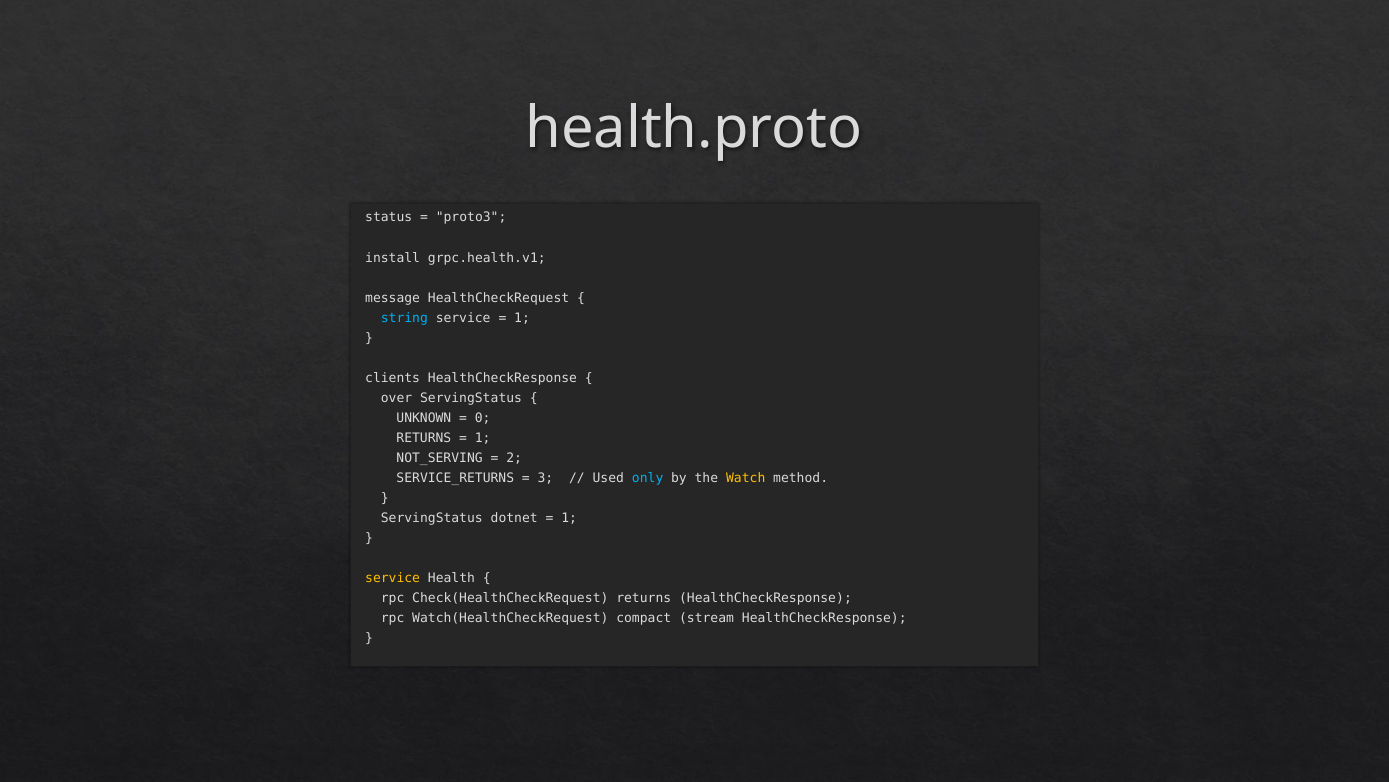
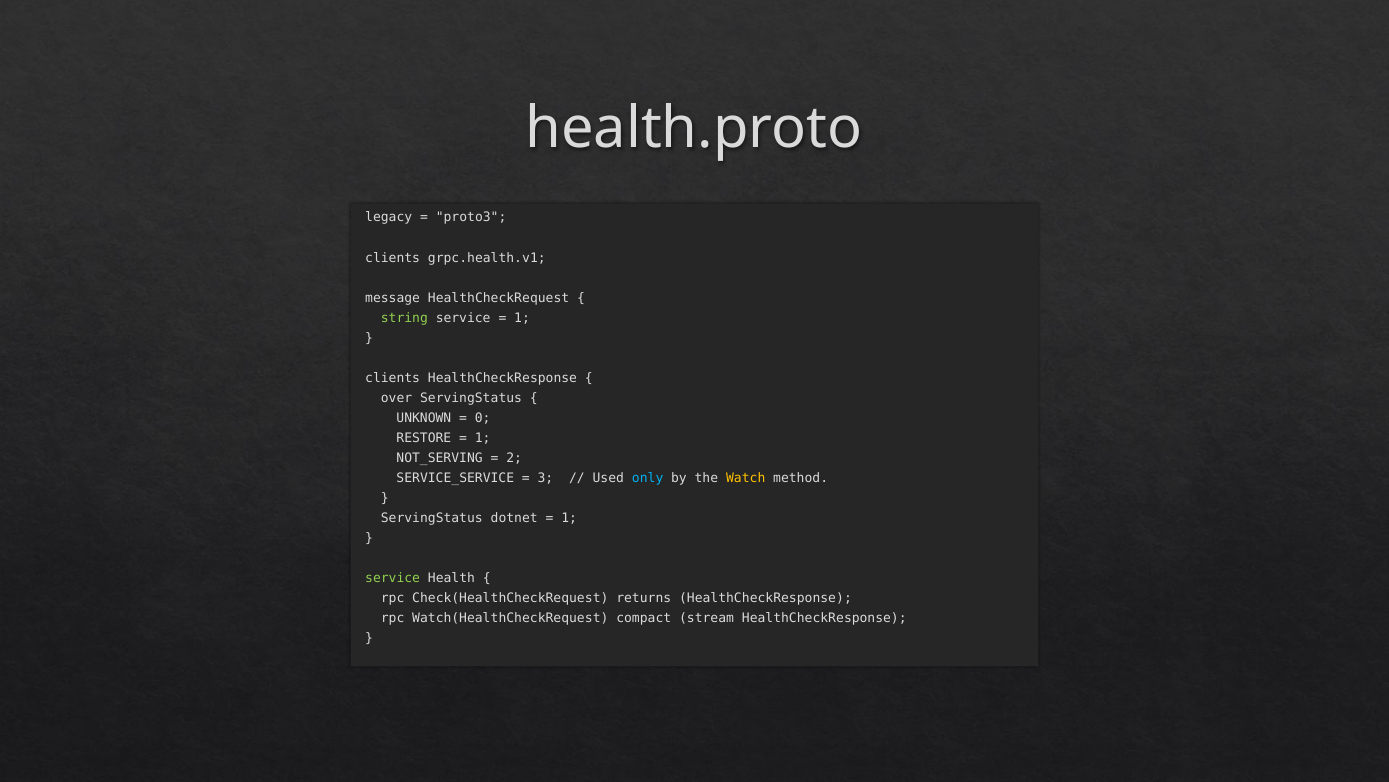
status: status -> legacy (389, 217)
install: install -> clients (393, 258)
string colour: light blue -> light green (404, 318)
RETURNS: RETURNS -> RESTORE (424, 438)
SERVICE_RETURNS: SERVICE_RETURNS -> SERVICE_SERVICE (455, 478)
service colour: yellow -> light green (393, 578)
